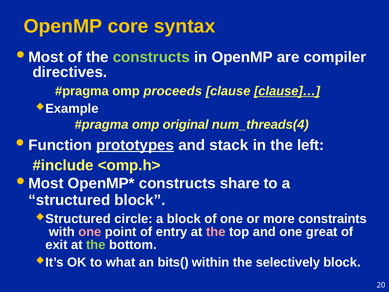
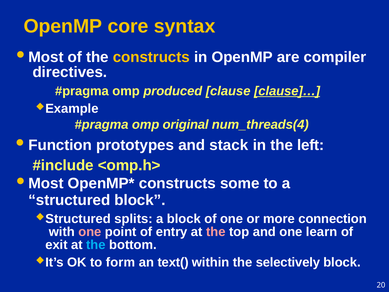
constructs colour: light green -> yellow (151, 57)
proceeds: proceeds -> produced (173, 91)
prototypes underline: present -> none (135, 145)
share: share -> some (240, 183)
circle: circle -> splits (134, 219)
constraints: constraints -> connection (333, 219)
great: great -> learn (322, 232)
the colour: light green -> light blue (96, 245)
what: what -> form (121, 262)
bits(: bits( -> text( (173, 262)
